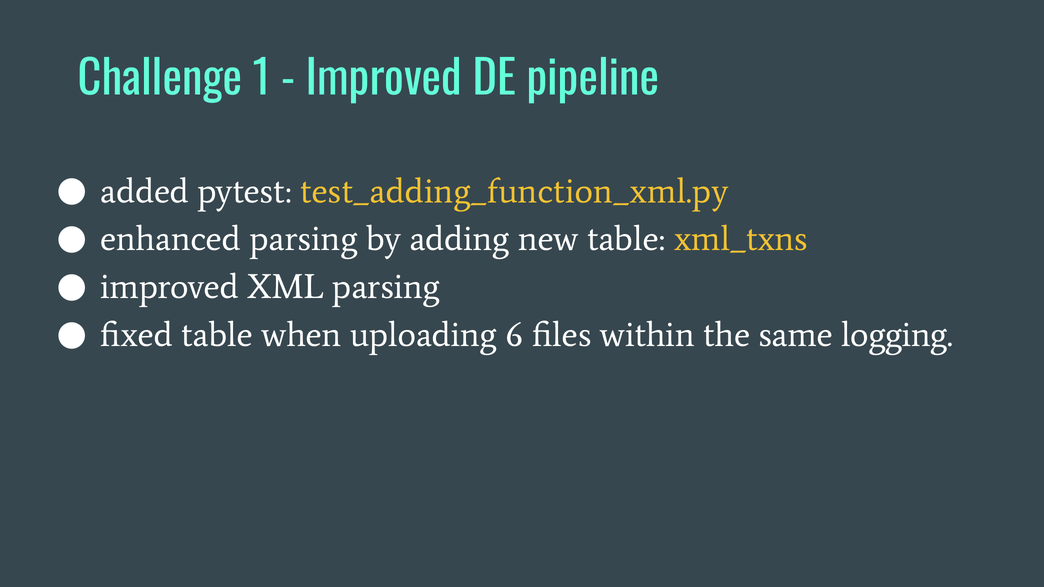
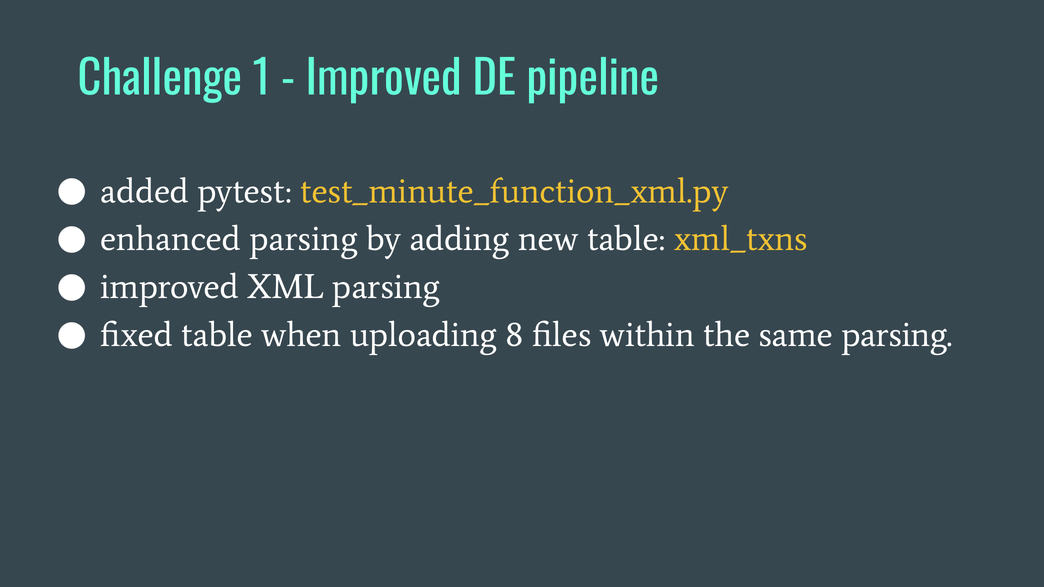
test_adding_function_xml.py: test_adding_function_xml.py -> test_minute_function_xml.py (514, 191)
6: 6 -> 8 (514, 335)
same logging: logging -> parsing (897, 335)
